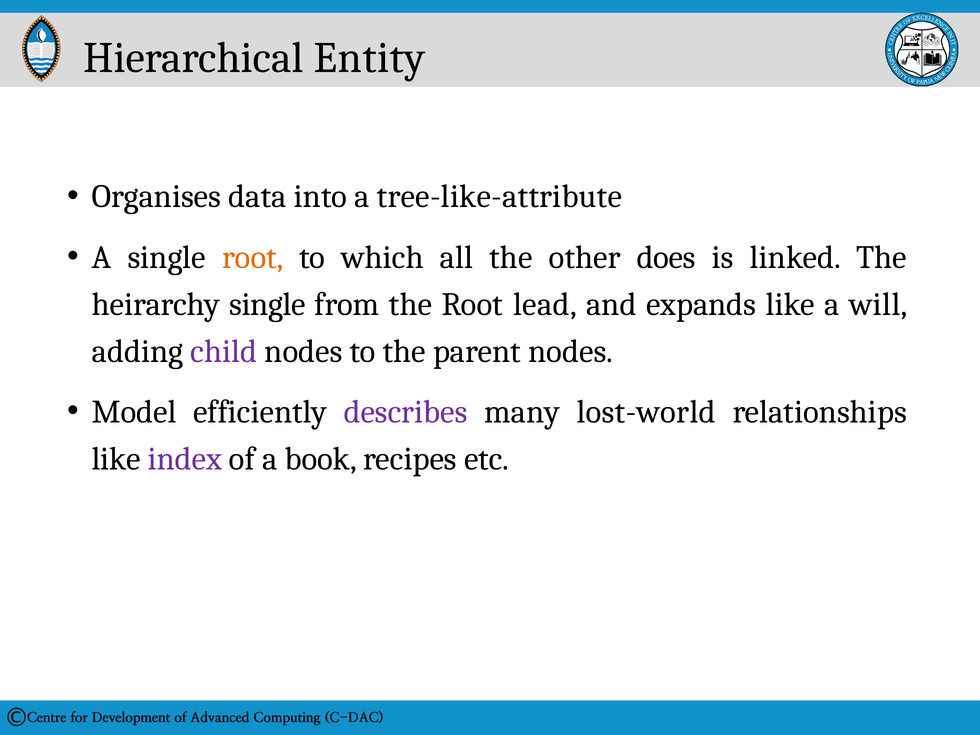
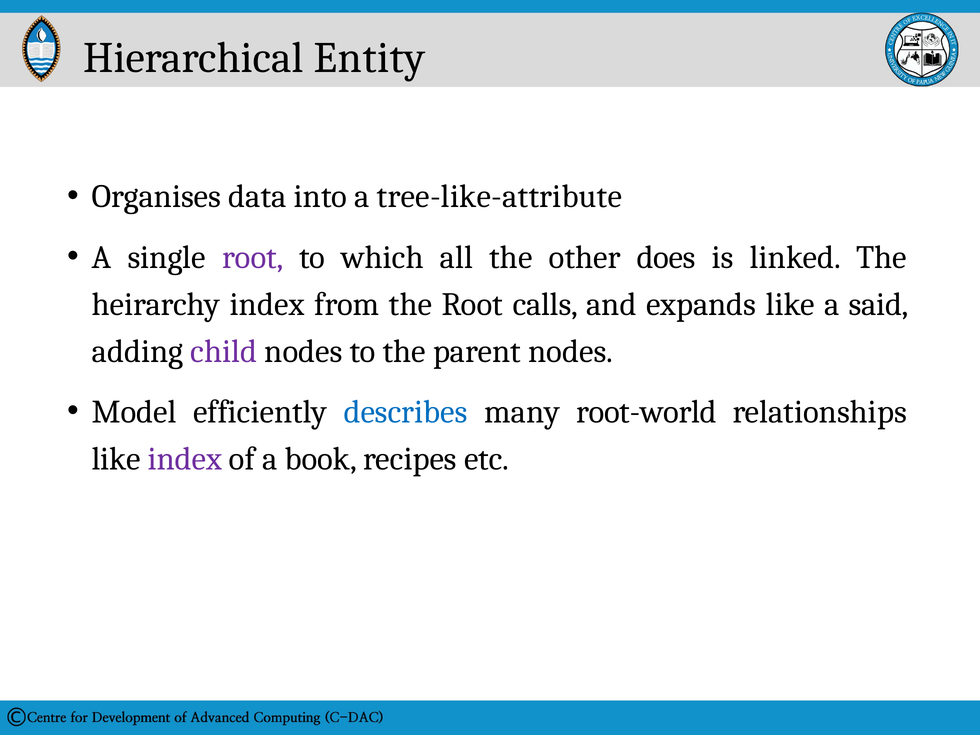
root colour: orange -> purple (253, 257)
heirarchy single: single -> index (267, 304)
lead: lead -> calls (545, 304)
will: will -> said (879, 304)
describes colour: purple -> blue (406, 412)
lost-world: lost-world -> root-world (646, 412)
